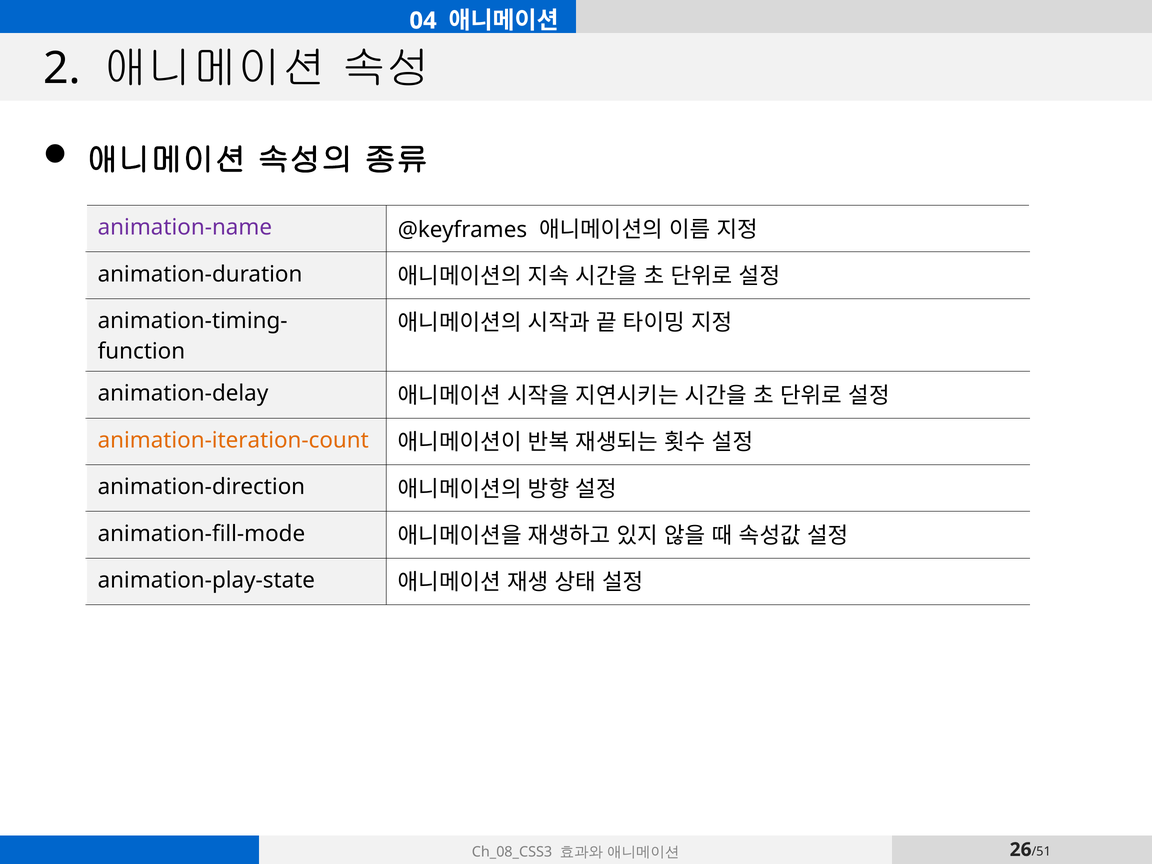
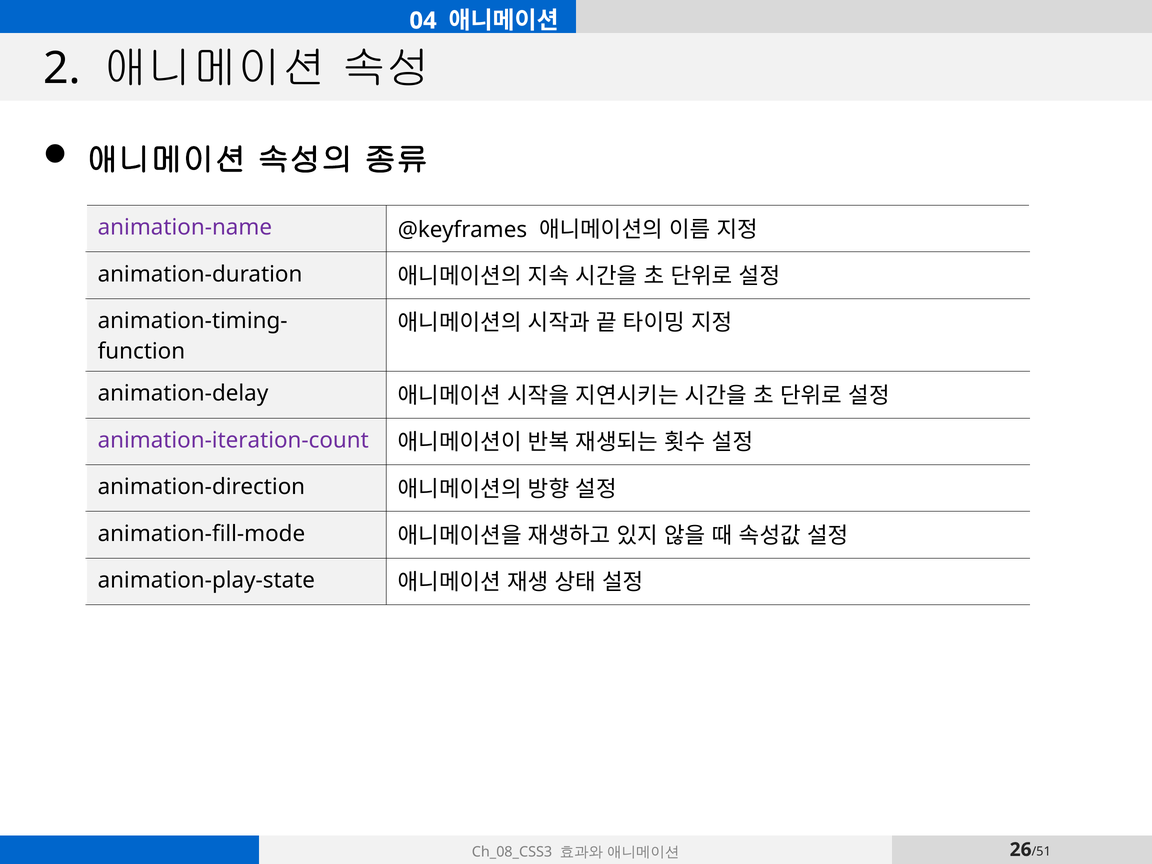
animation-iteration-count colour: orange -> purple (233, 440)
